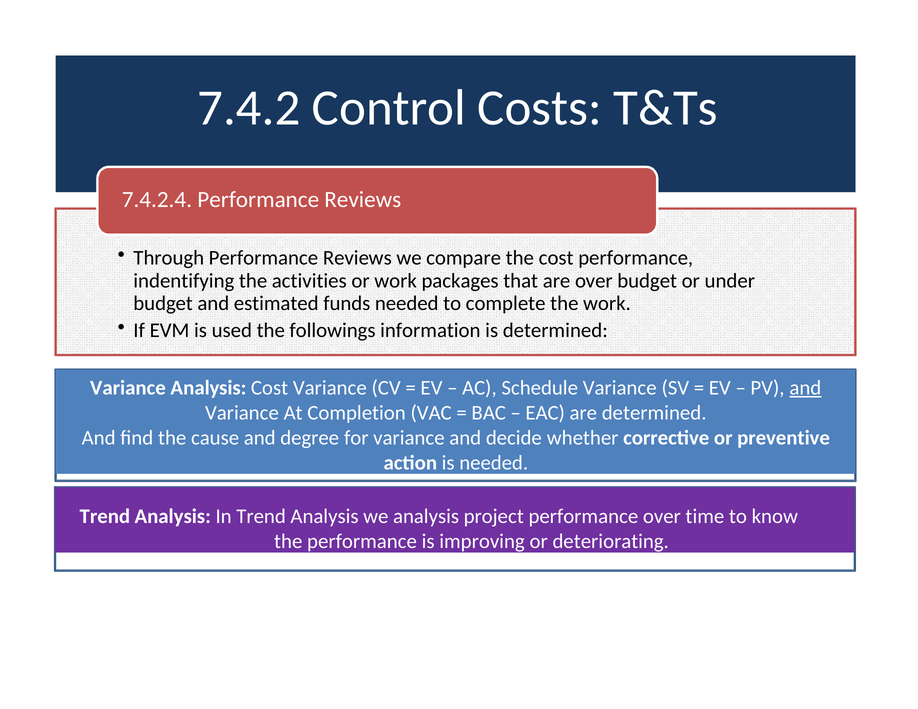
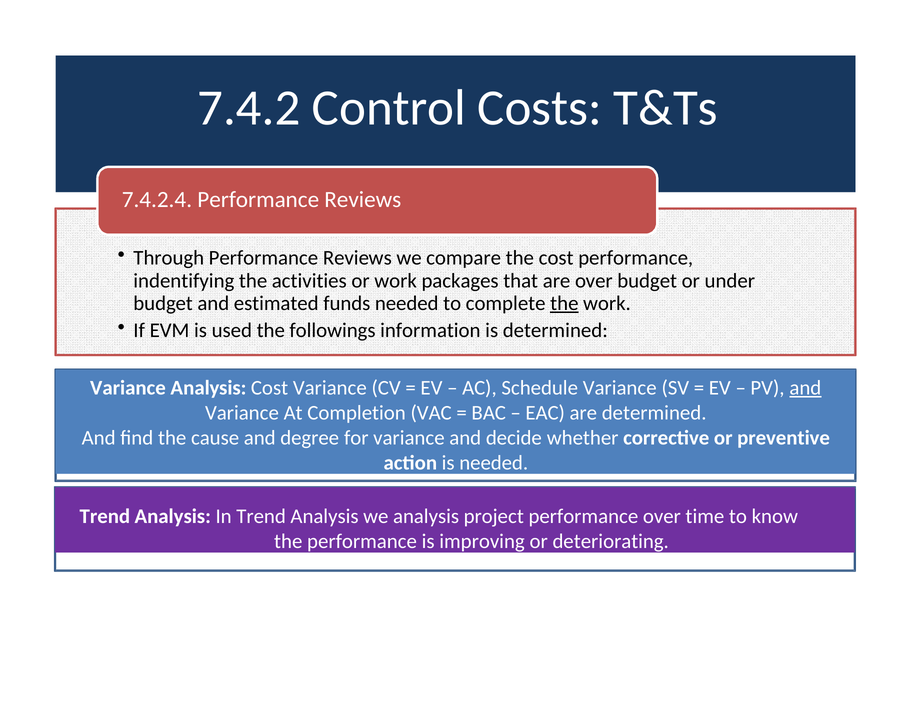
the underline: none -> present (564, 304)
